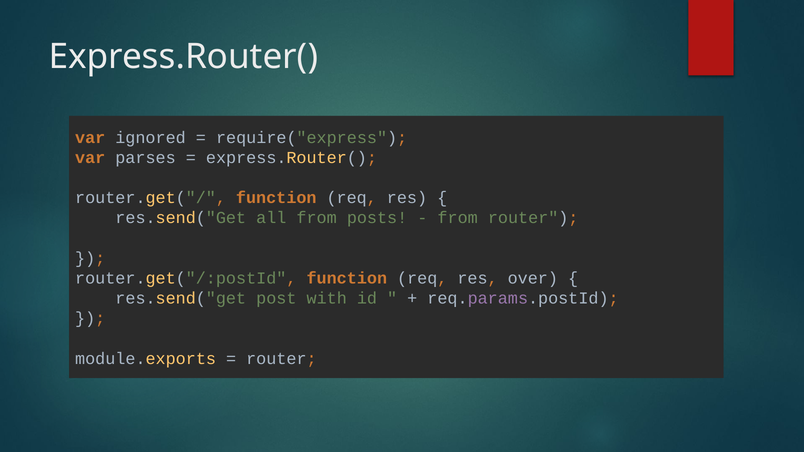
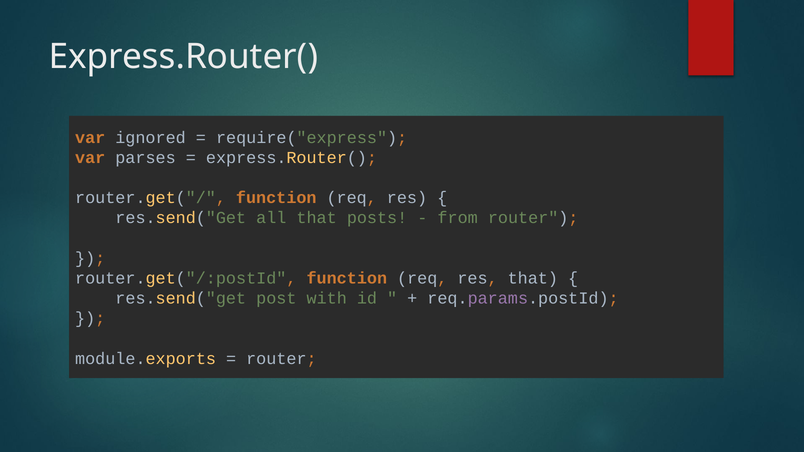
all from: from -> that (317, 218)
res over: over -> that (533, 278)
